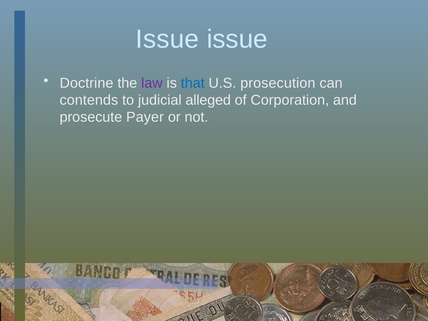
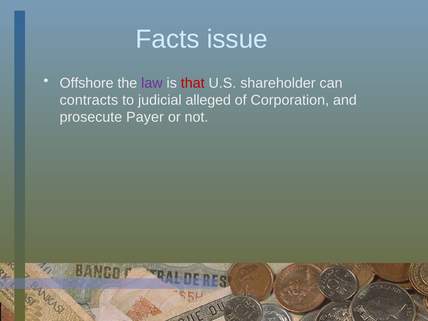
Issue: Issue -> Facts (168, 39)
Doctrine: Doctrine -> Offshore (87, 83)
that colour: blue -> red (193, 83)
prosecution: prosecution -> shareholder (278, 83)
contends: contends -> contracts (89, 100)
